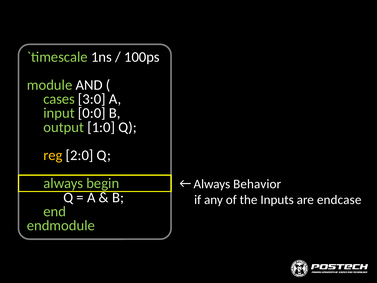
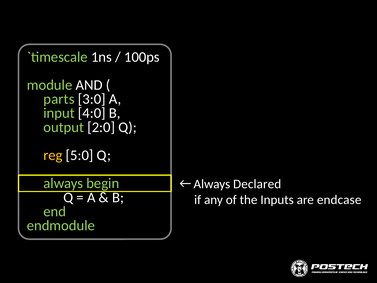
cases: cases -> parts (59, 99)
0:0: 0:0 -> 4:0 (92, 113)
1:0: 1:0 -> 2:0 (101, 127)
2:0: 2:0 -> 5:0 (80, 155)
Behavior: Behavior -> Declared (257, 184)
